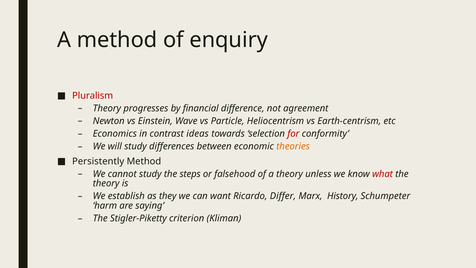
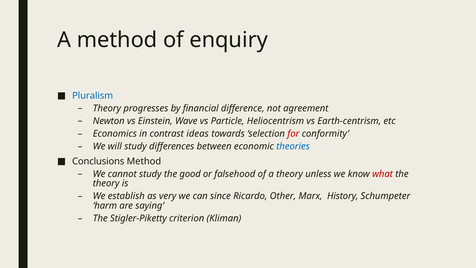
Pluralism colour: red -> blue (93, 96)
theories colour: orange -> blue (293, 146)
Persistently: Persistently -> Conclusions (98, 161)
steps: steps -> good (190, 174)
they: they -> very (168, 196)
want: want -> since (220, 196)
Differ: Differ -> Other (283, 196)
